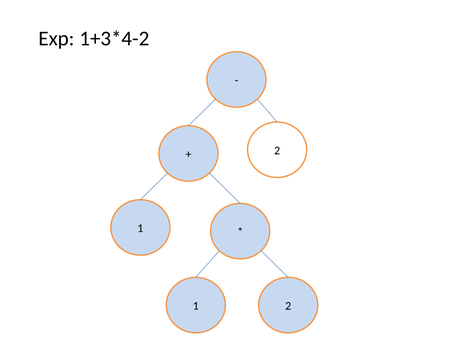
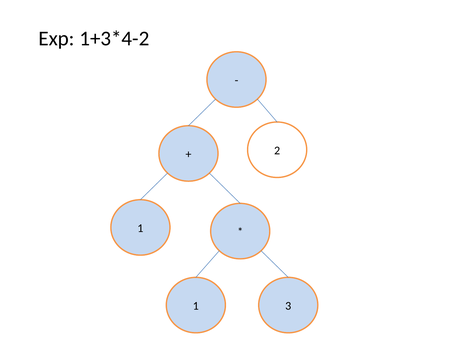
1 2: 2 -> 3 (288, 306)
